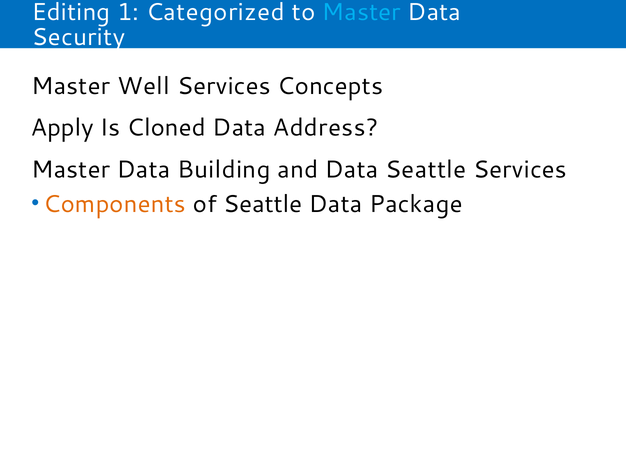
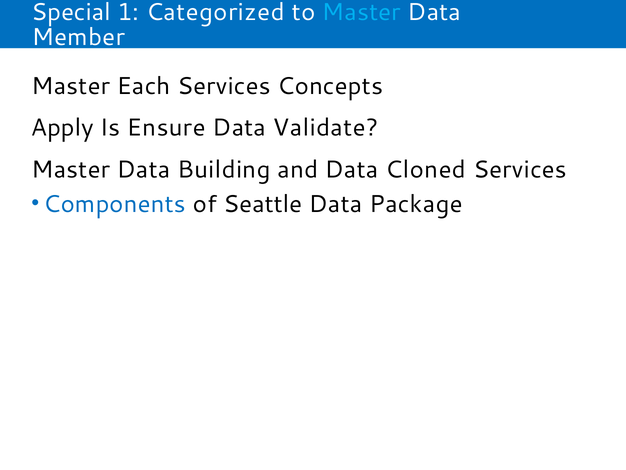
Editing: Editing -> Special (71, 12)
Security: Security -> Member (78, 37)
Well: Well -> Each (144, 86)
Cloned: Cloned -> Ensure (166, 128)
Address: Address -> Validate (326, 128)
Data Seattle: Seattle -> Cloned (426, 169)
Components colour: orange -> blue (115, 204)
